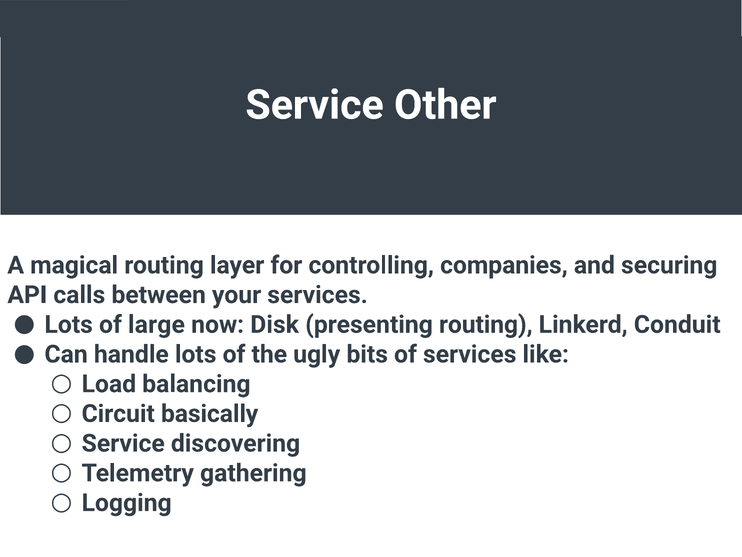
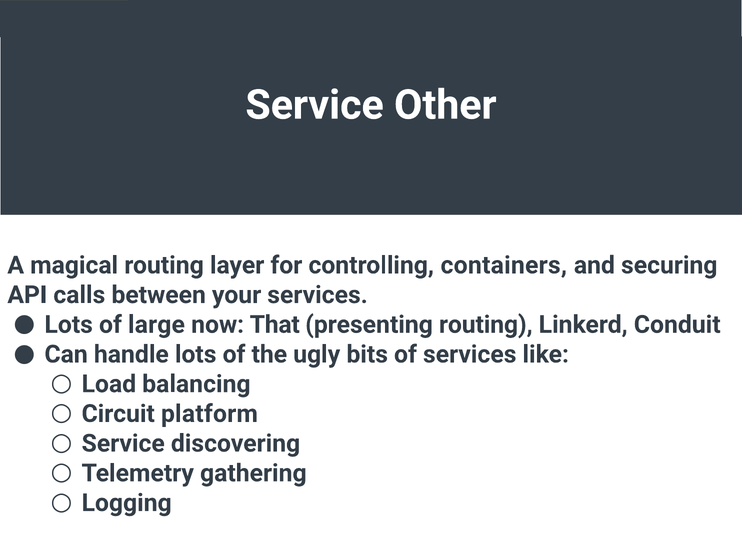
companies: companies -> containers (504, 265)
Disk: Disk -> That (275, 324)
basically: basically -> platform (209, 413)
